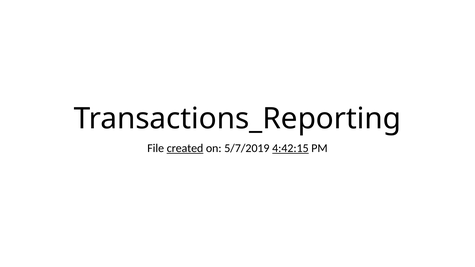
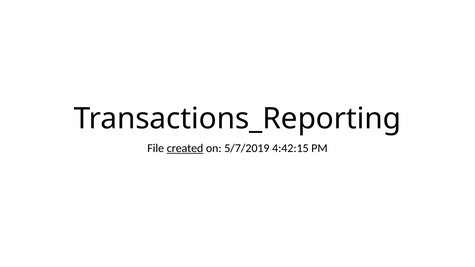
4:42:15 underline: present -> none (290, 148)
